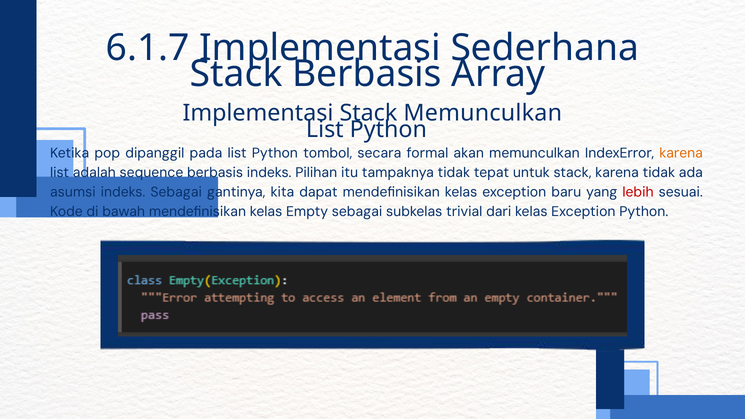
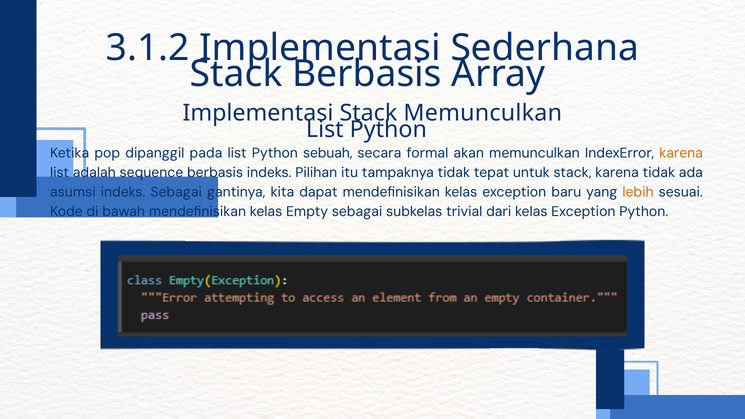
6.1.7: 6.1.7 -> 3.1.2 (148, 48)
tombol: tombol -> sebuah (328, 153)
lebih colour: red -> orange (638, 192)
